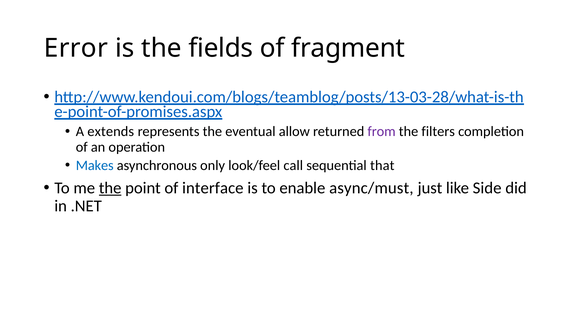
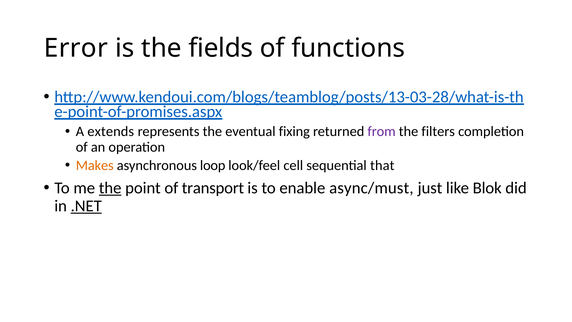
fragment: fragment -> functions (348, 48)
allow: allow -> fixing (294, 131)
Makes colour: blue -> orange (95, 165)
only: only -> loop (213, 165)
call: call -> cell (293, 165)
interface: interface -> transport (213, 188)
Side: Side -> Blok (487, 188)
.NET underline: none -> present (86, 206)
